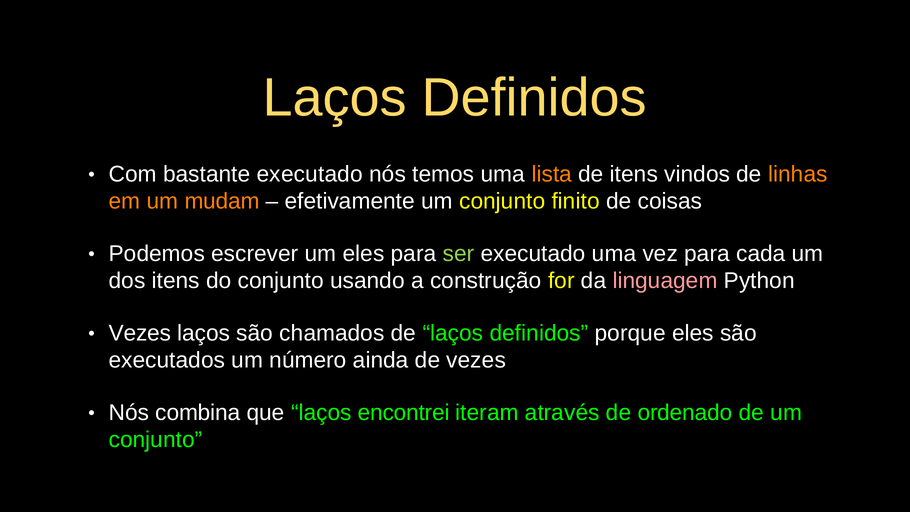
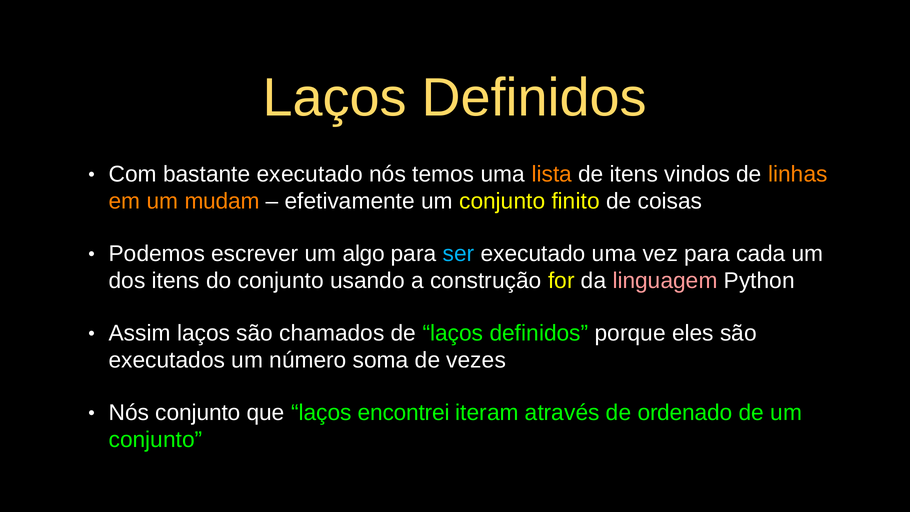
um eles: eles -> algo (364, 254)
ser colour: light green -> light blue (458, 254)
Vezes: Vezes -> Assim (140, 333)
ainda: ainda -> soma (381, 360)
Nós combina: combina -> conjunto (198, 413)
